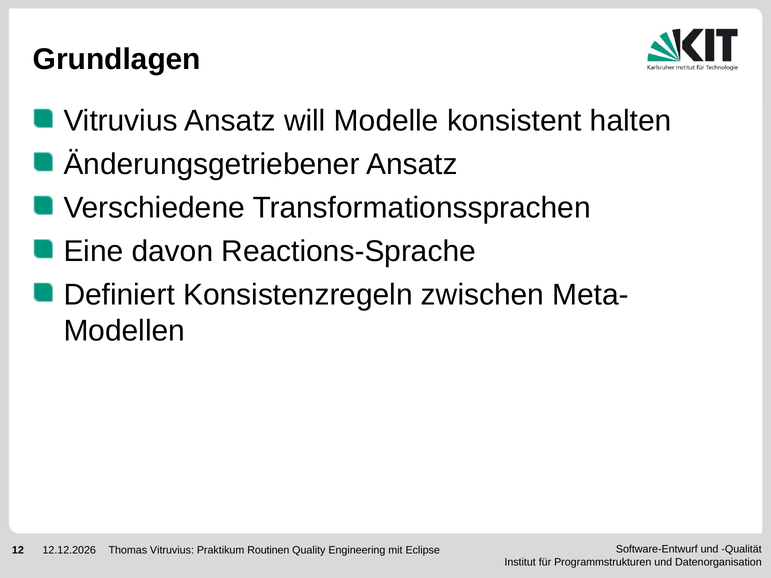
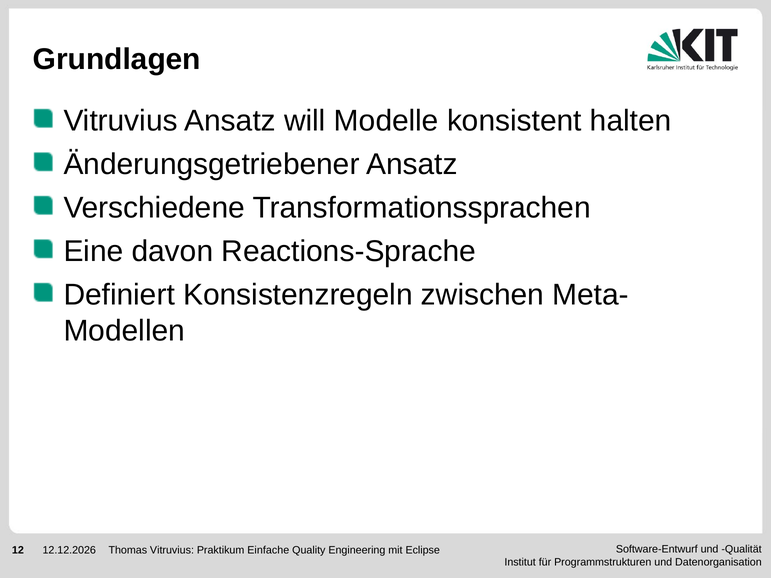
Routinen: Routinen -> Einfache (268, 551)
